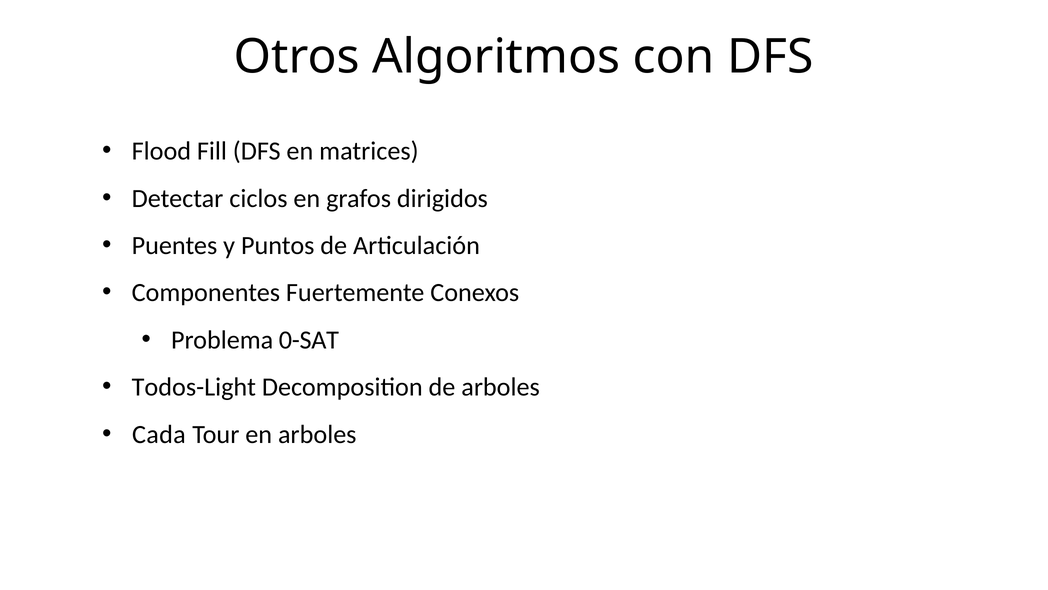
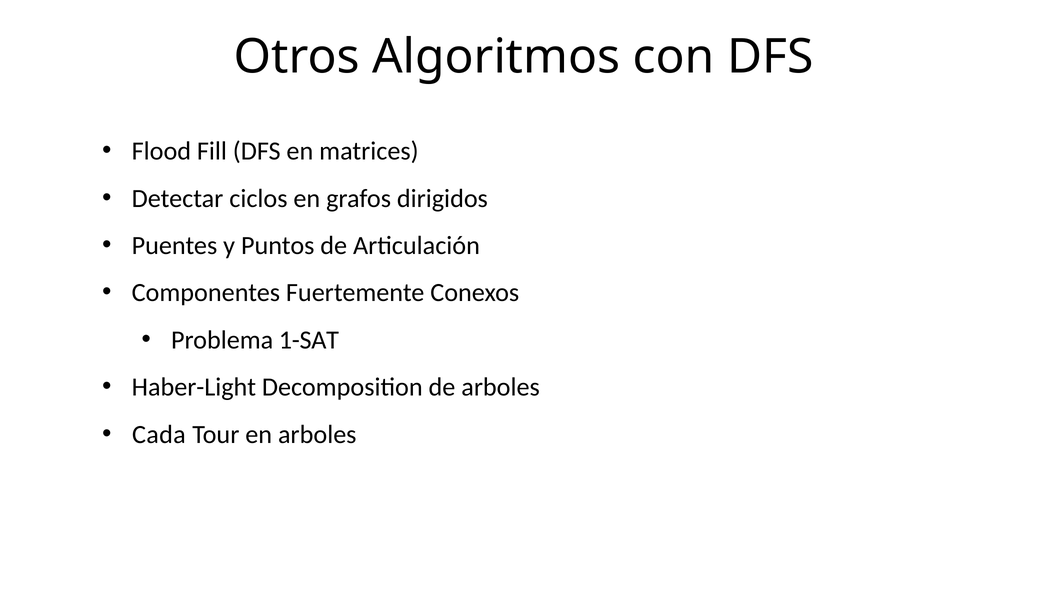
0-SAT: 0-SAT -> 1-SAT (309, 340)
Todos-Light: Todos-Light -> Haber-Light (194, 387)
